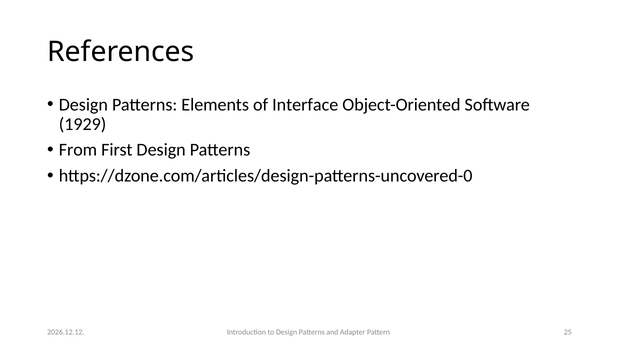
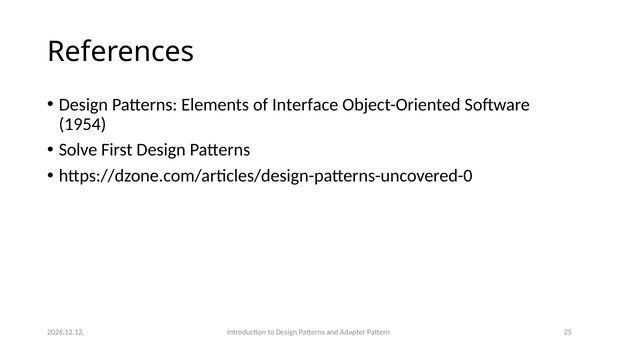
1929: 1929 -> 1954 (83, 124)
From: From -> Solve (78, 150)
